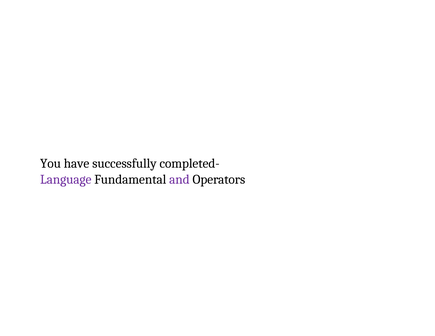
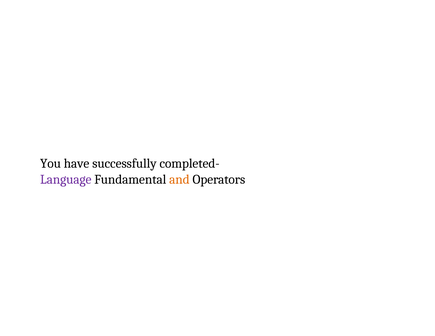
and colour: purple -> orange (179, 180)
